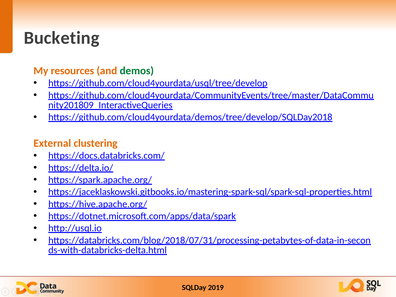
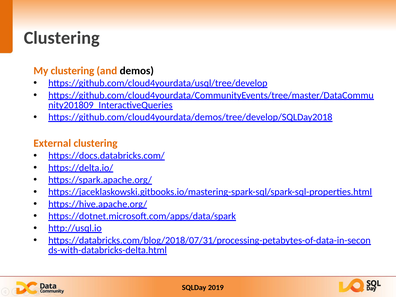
Bucketing: Bucketing -> Clustering (62, 38)
My resources: resources -> clustering (72, 71)
demos colour: green -> black (137, 71)
